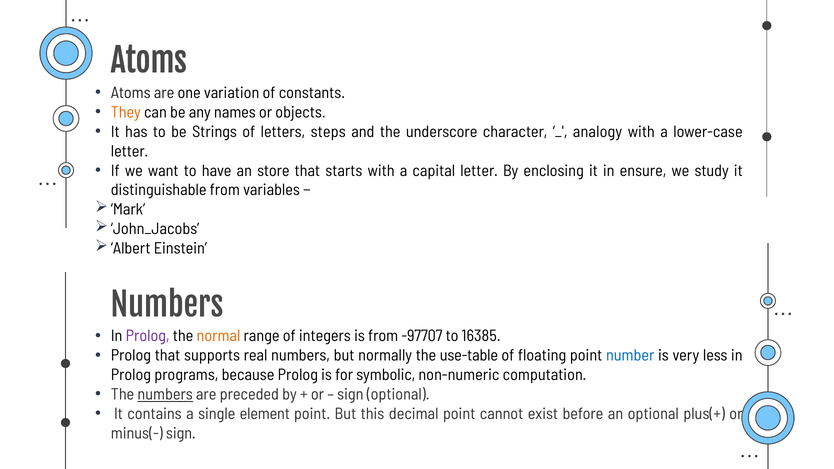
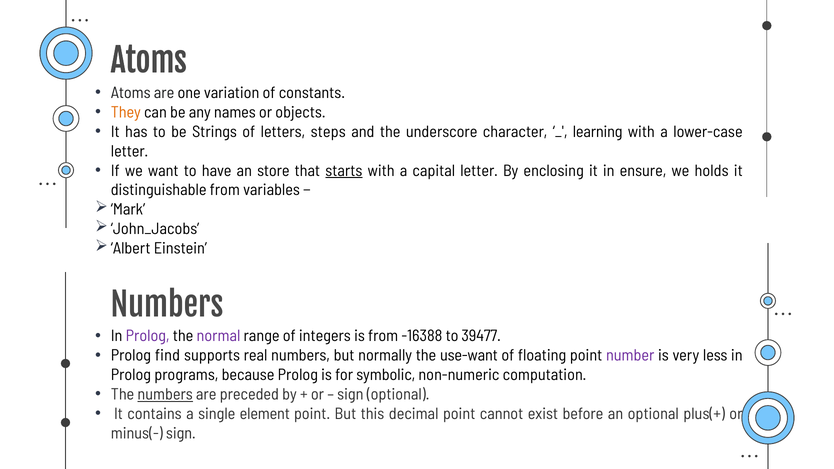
analogy: analogy -> learning (598, 132)
starts underline: none -> present (344, 171)
study: study -> holds (712, 171)
normal colour: orange -> purple (218, 336)
-97707: -97707 -> -16388 (422, 336)
16385: 16385 -> 39477 (481, 336)
Prolog that: that -> find (167, 356)
use-table: use-table -> use-want (469, 356)
number colour: blue -> purple (630, 356)
